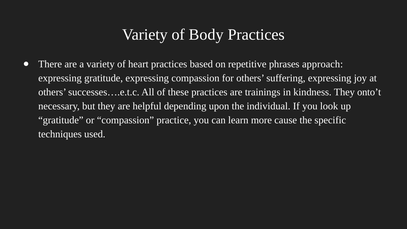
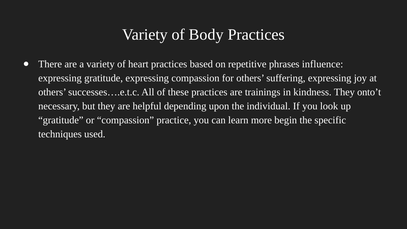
approach: approach -> influence (323, 64)
cause: cause -> begin (286, 120)
